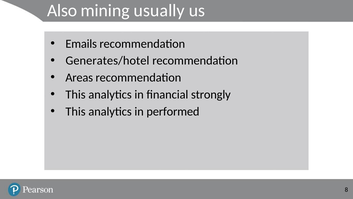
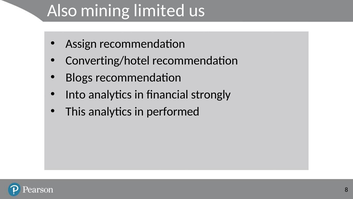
usually: usually -> limited (159, 11)
Emails: Emails -> Assign (81, 44)
Generates/hotel: Generates/hotel -> Converting/hotel (108, 61)
Areas: Areas -> Blogs (79, 77)
This: This -> Into (76, 94)
